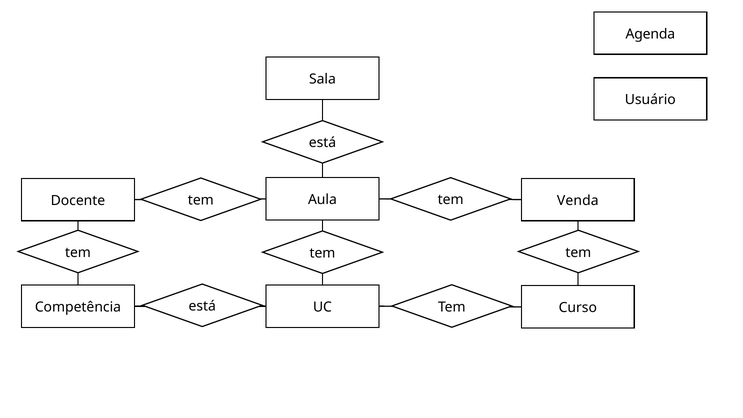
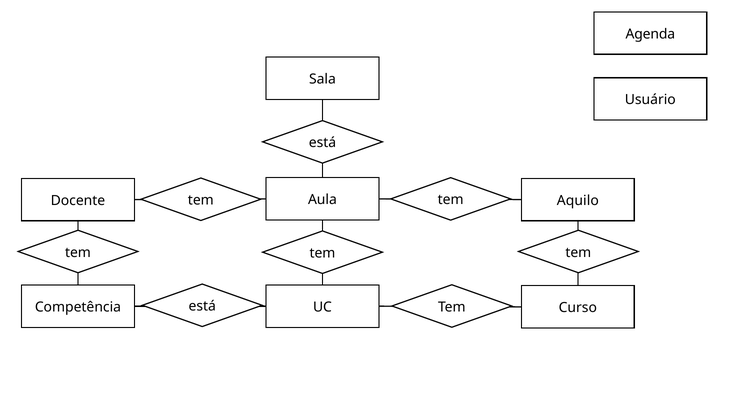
Venda: Venda -> Aquilo (578, 201)
